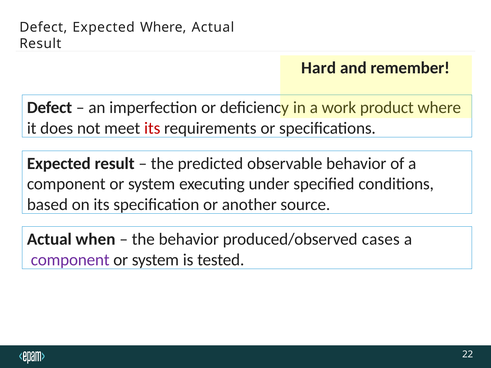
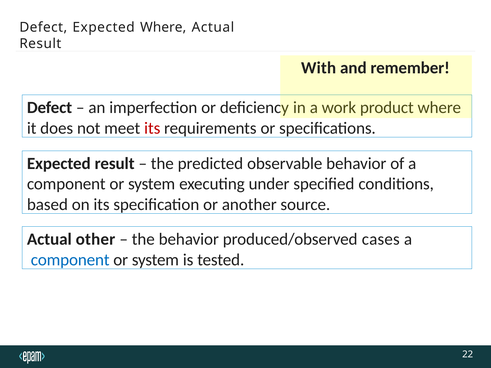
Hard: Hard -> With (319, 68)
when: when -> other (95, 239)
component colour: purple -> blue (70, 260)
